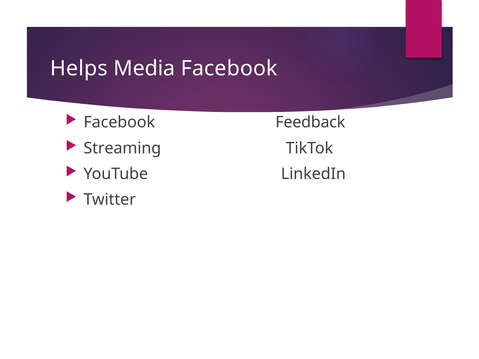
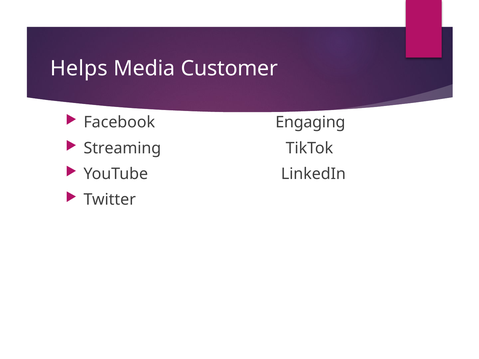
Media Facebook: Facebook -> Customer (229, 69)
Feedback: Feedback -> Engaging (310, 122)
